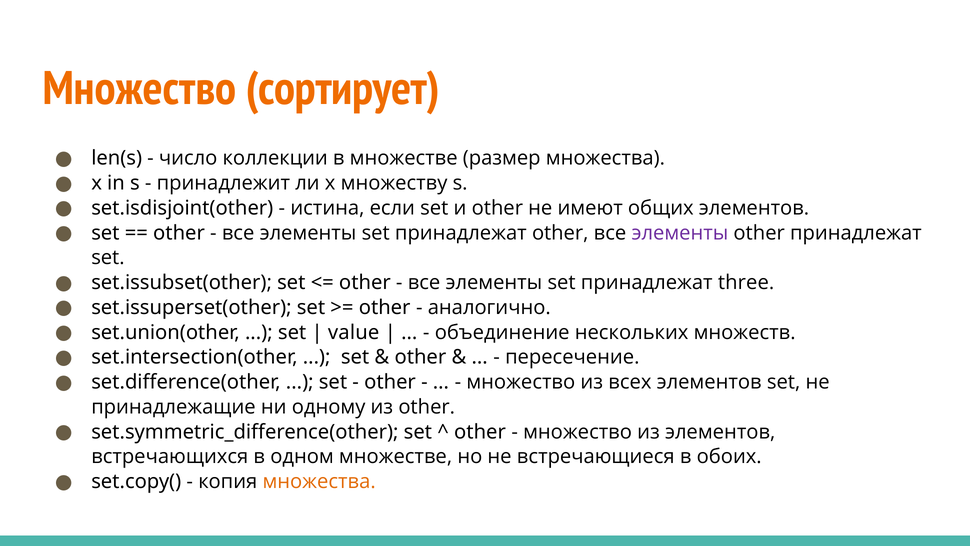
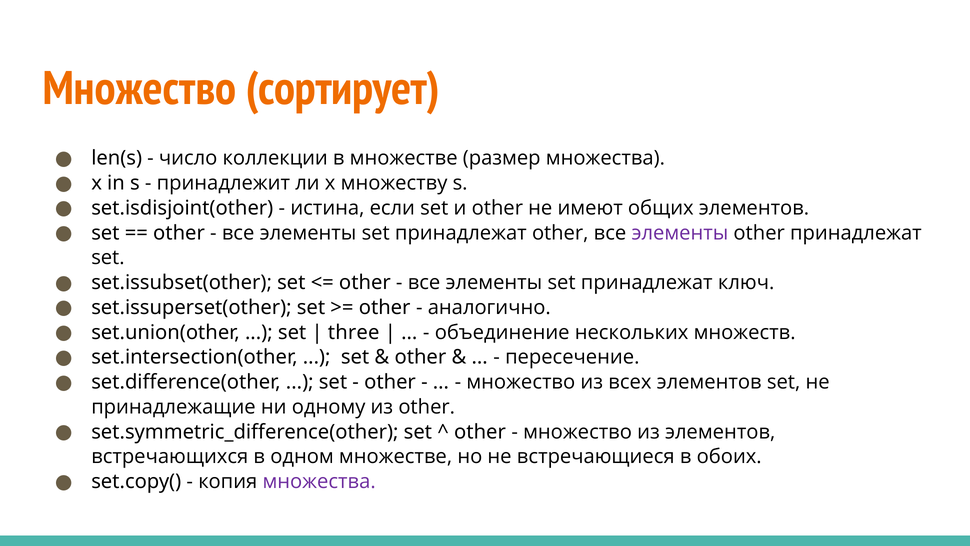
three: three -> ключ (746, 283)
value: value -> three (354, 332)
множества colour: orange -> purple (319, 481)
